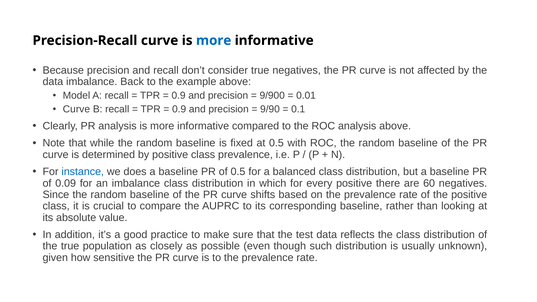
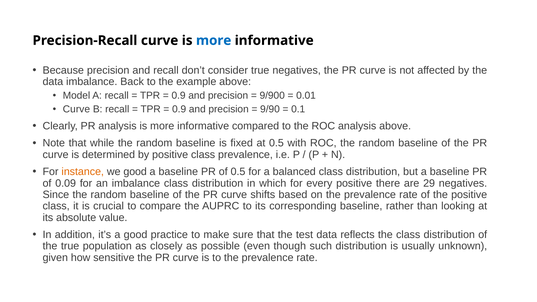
instance colour: blue -> orange (83, 172)
we does: does -> good (135, 172)
60: 60 -> 29 (429, 183)
